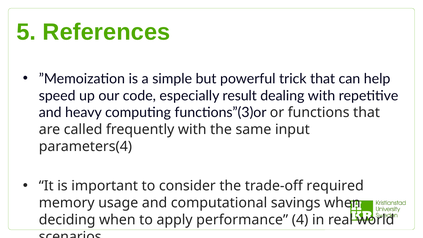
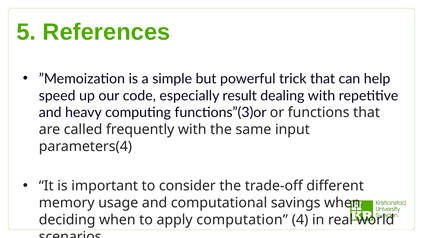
required: required -> different (335, 186)
performance: performance -> computation (242, 220)
